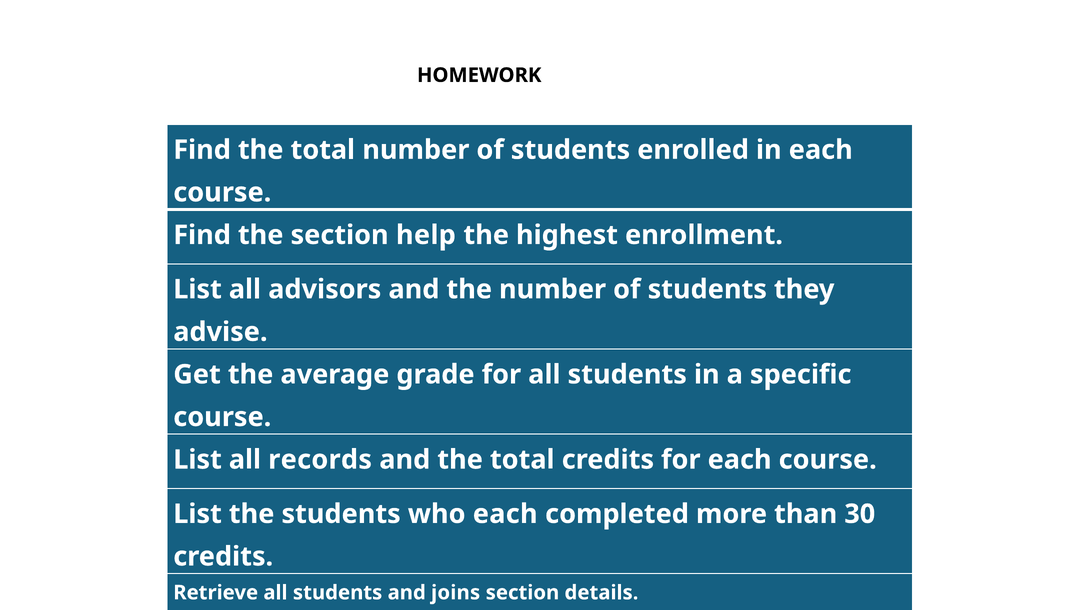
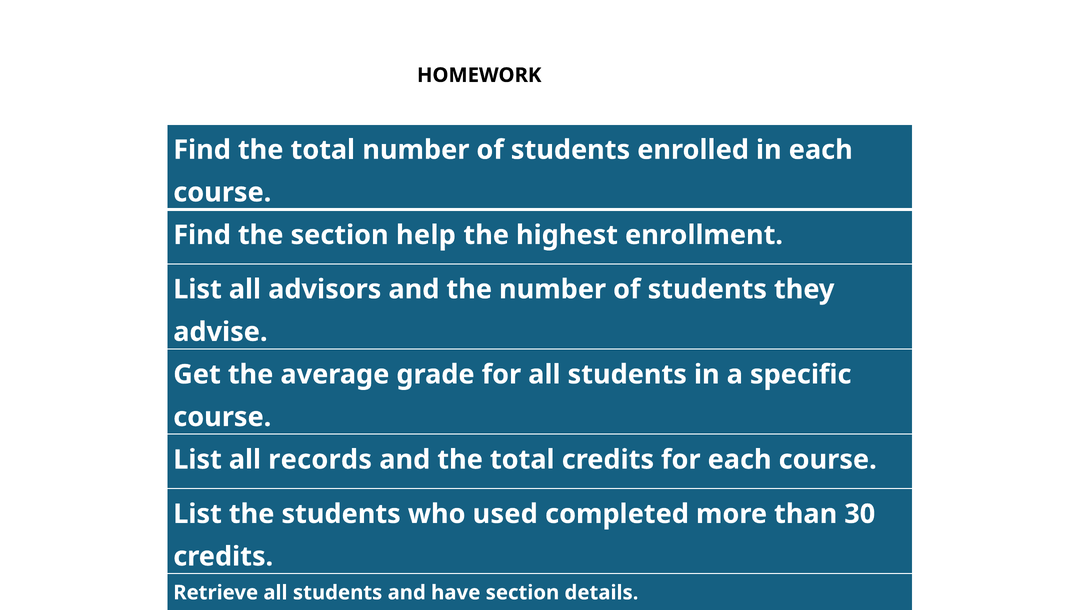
who each: each -> used (505, 514)
joins: joins -> have (456, 592)
